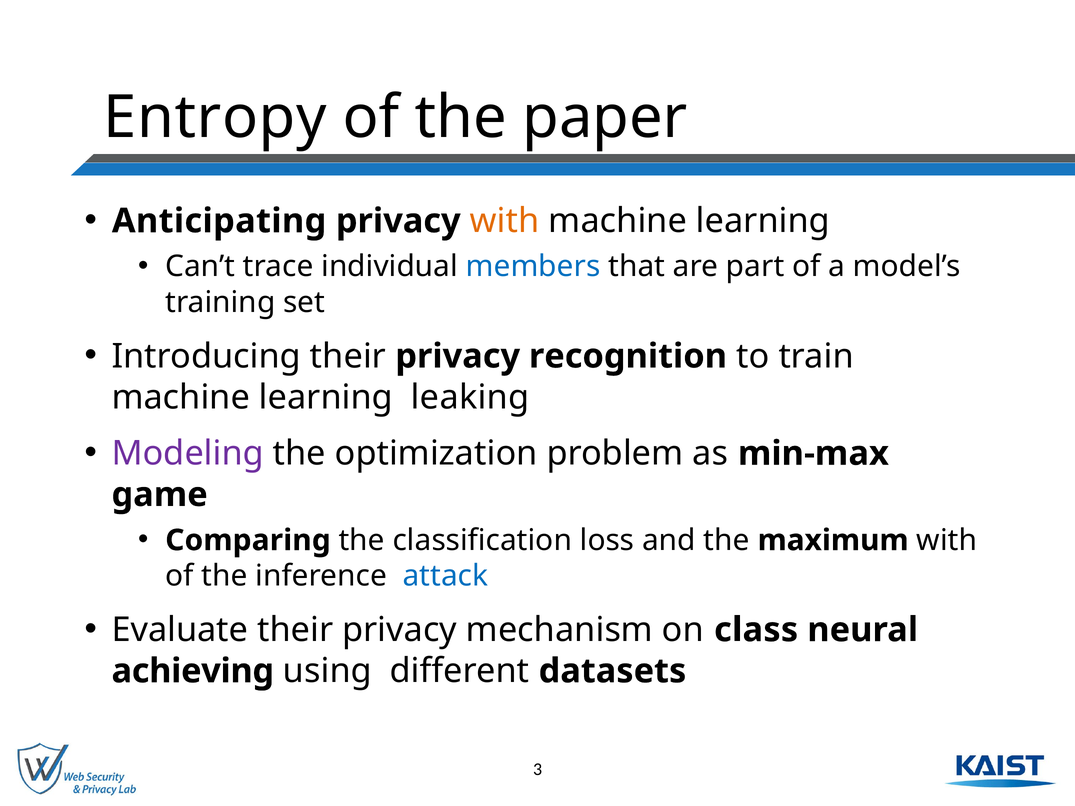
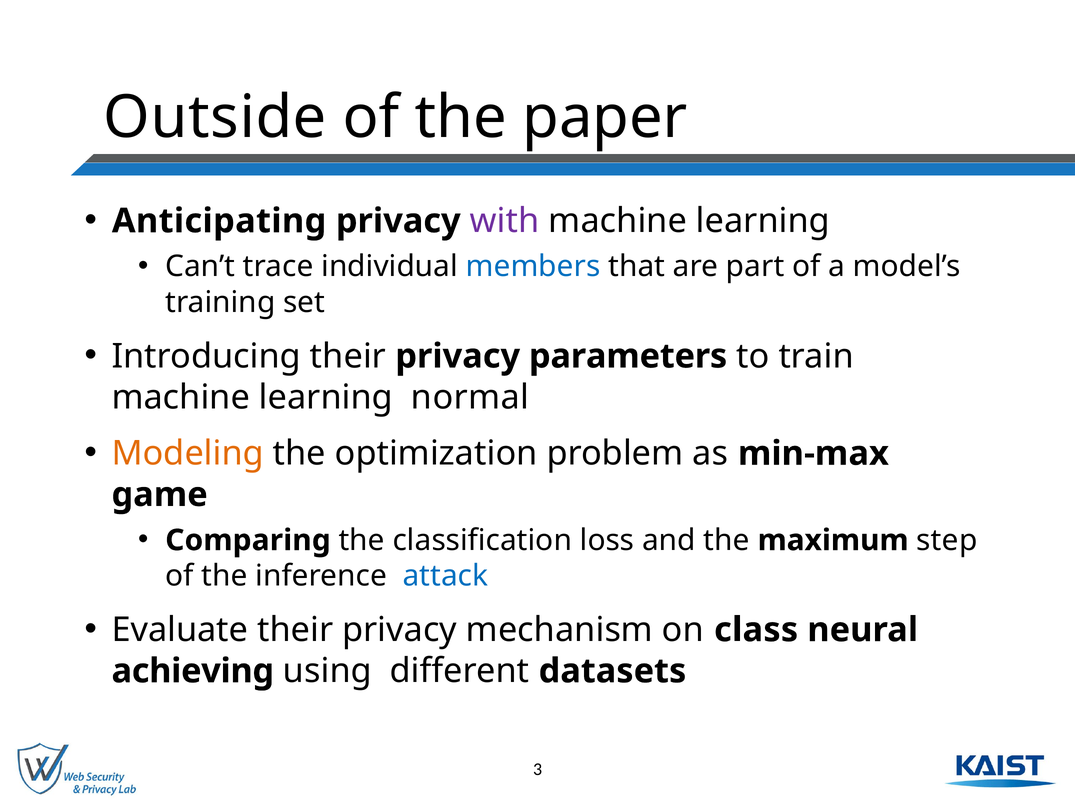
Entropy: Entropy -> Outside (215, 117)
with colour: orange -> purple (505, 221)
recognition: recognition -> parameters (628, 356)
leaking: leaking -> normal (470, 398)
Modeling colour: purple -> orange (188, 454)
maximum with: with -> step (947, 540)
